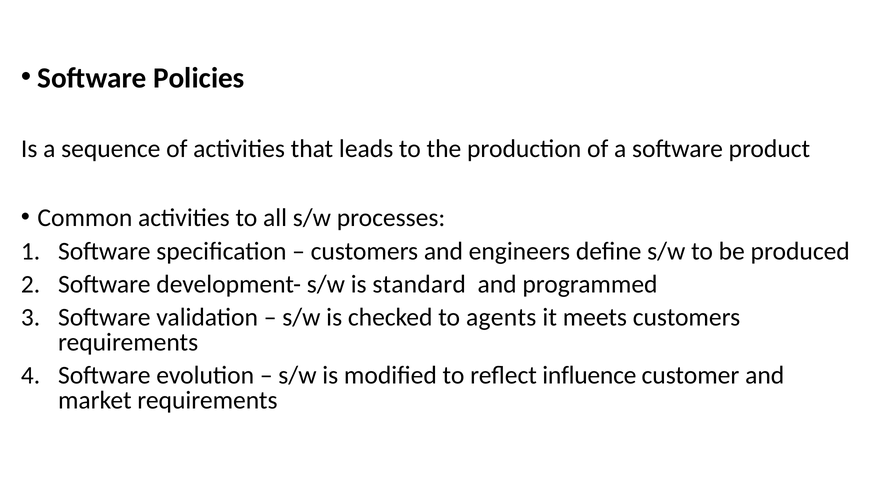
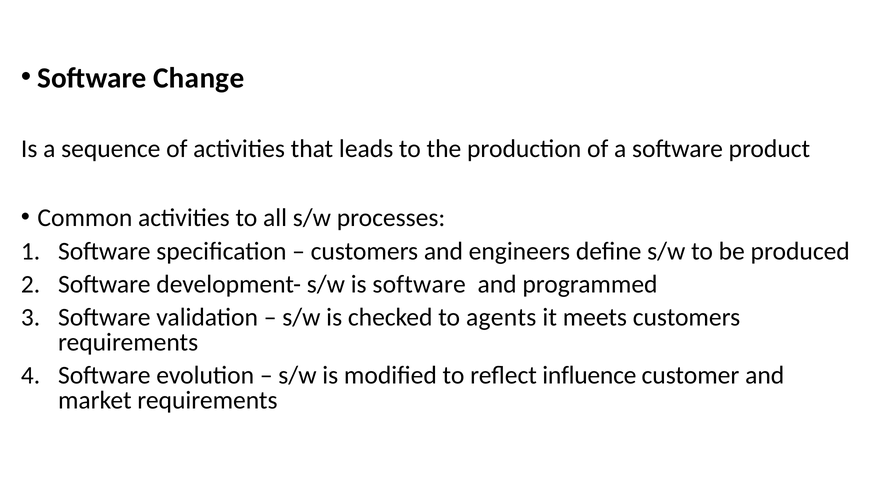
Policies: Policies -> Change (199, 78)
is standard: standard -> software (419, 284)
